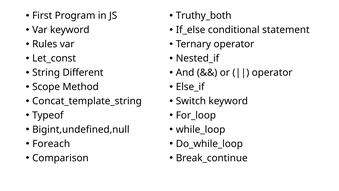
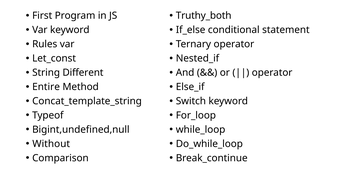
Scope: Scope -> Entire (46, 87)
Foreach: Foreach -> Without (51, 144)
